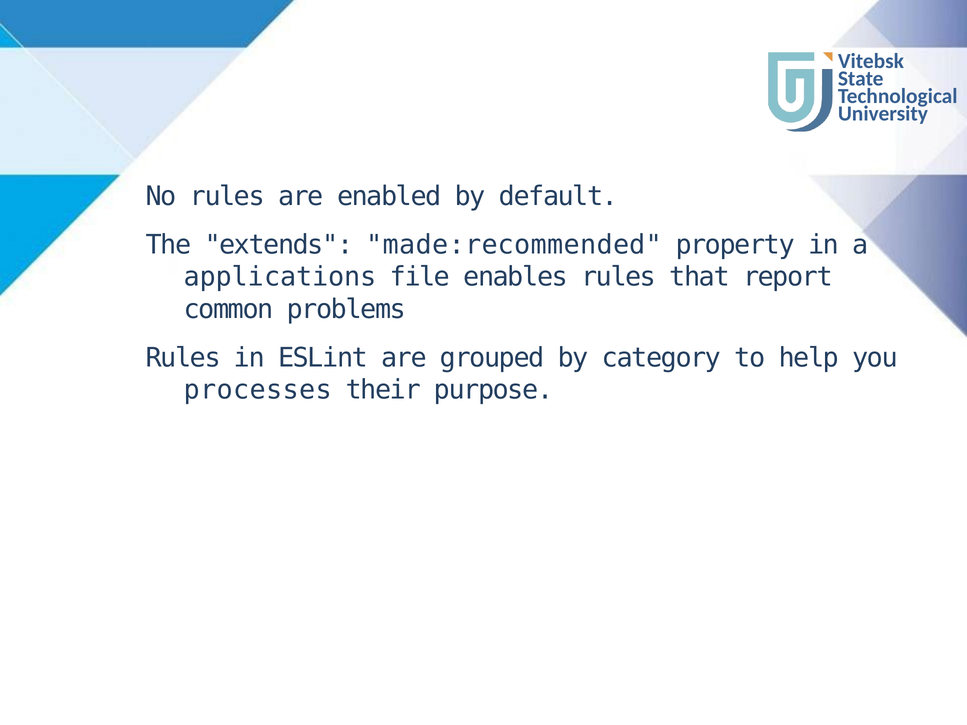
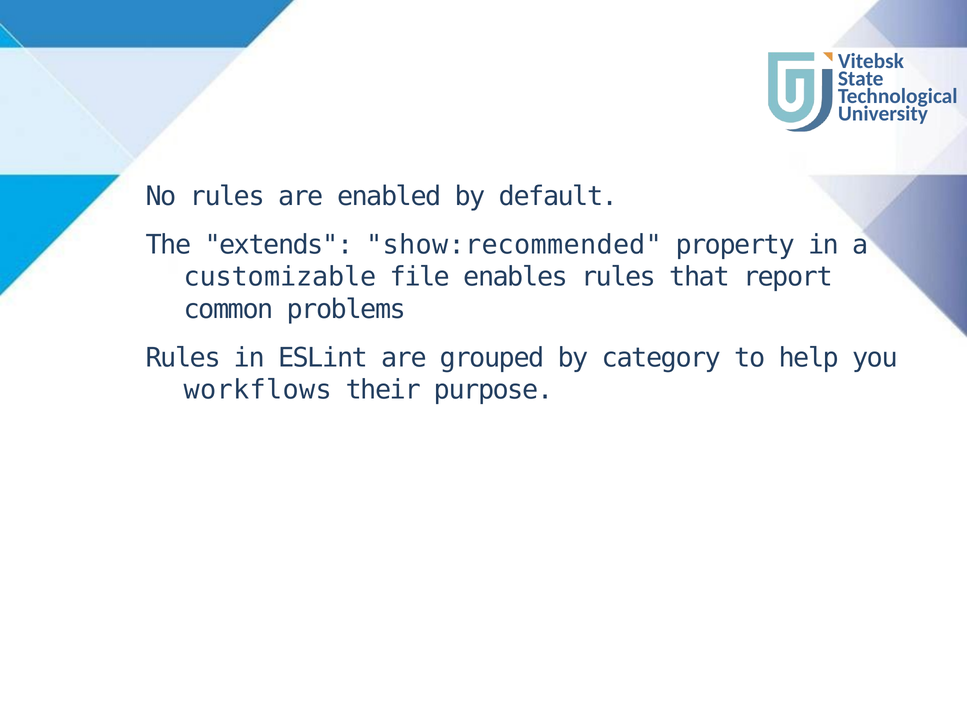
made:recommended: made:recommended -> show:recommended (514, 245)
applications: applications -> customizable (280, 277)
processes: processes -> workflows (258, 390)
